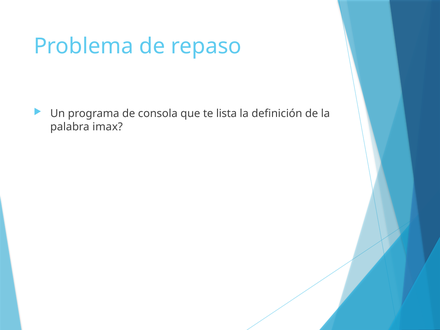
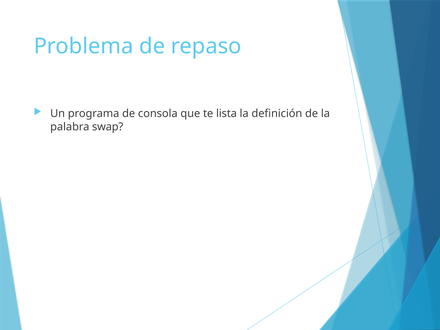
imax: imax -> swap (108, 127)
